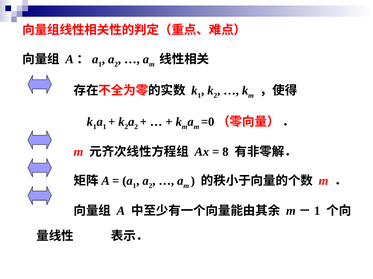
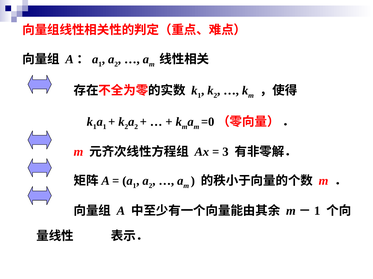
8: 8 -> 3 (225, 152)
